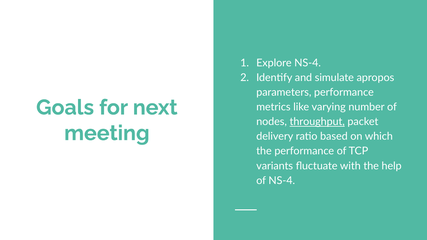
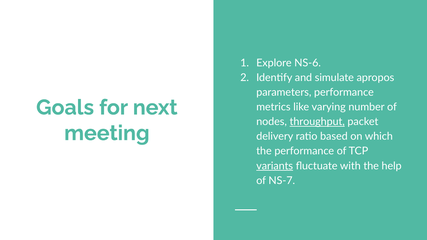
Explore NS-4: NS-4 -> NS-6 (308, 63)
variants underline: none -> present (275, 166)
of NS-4: NS-4 -> NS-7 (282, 181)
